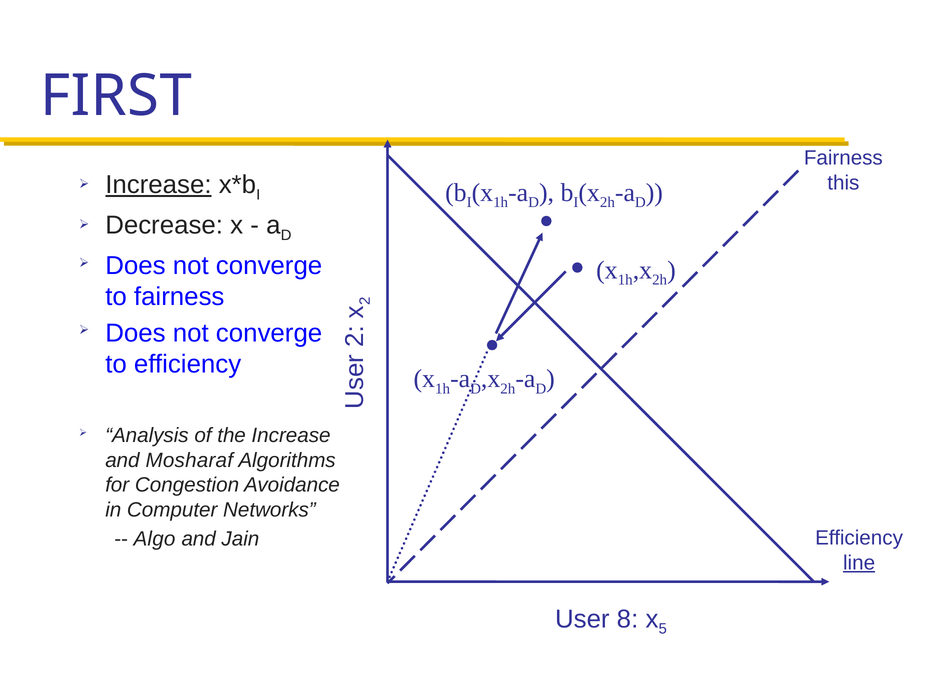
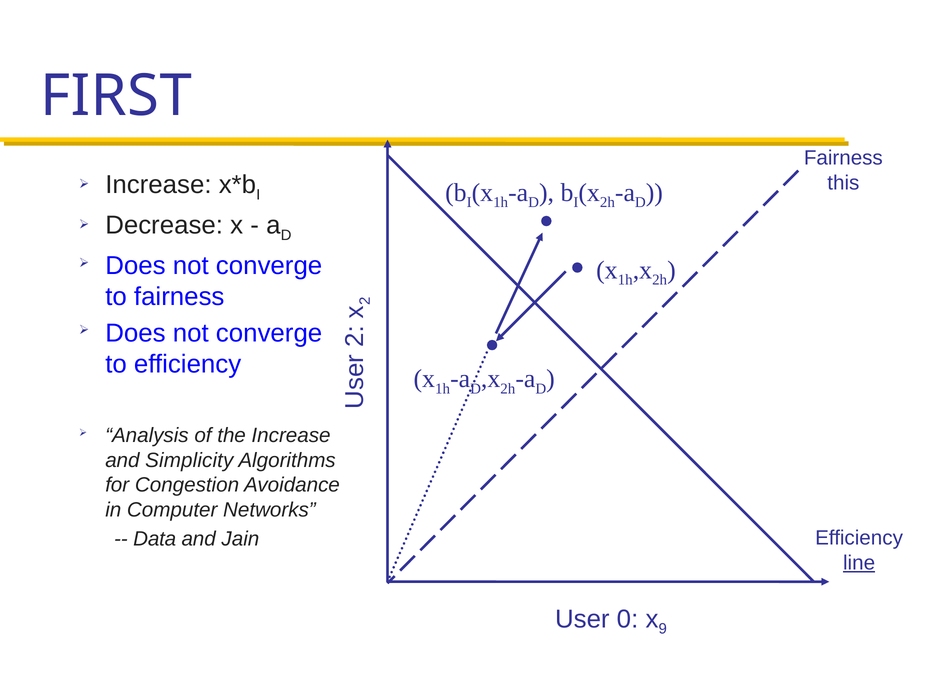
Increase underline: present -> none (158, 185)
Mosharaf: Mosharaf -> Simplicity (189, 460)
Algo: Algo -> Data (155, 539)
8: 8 -> 0 (628, 619)
5: 5 -> 9 (663, 629)
